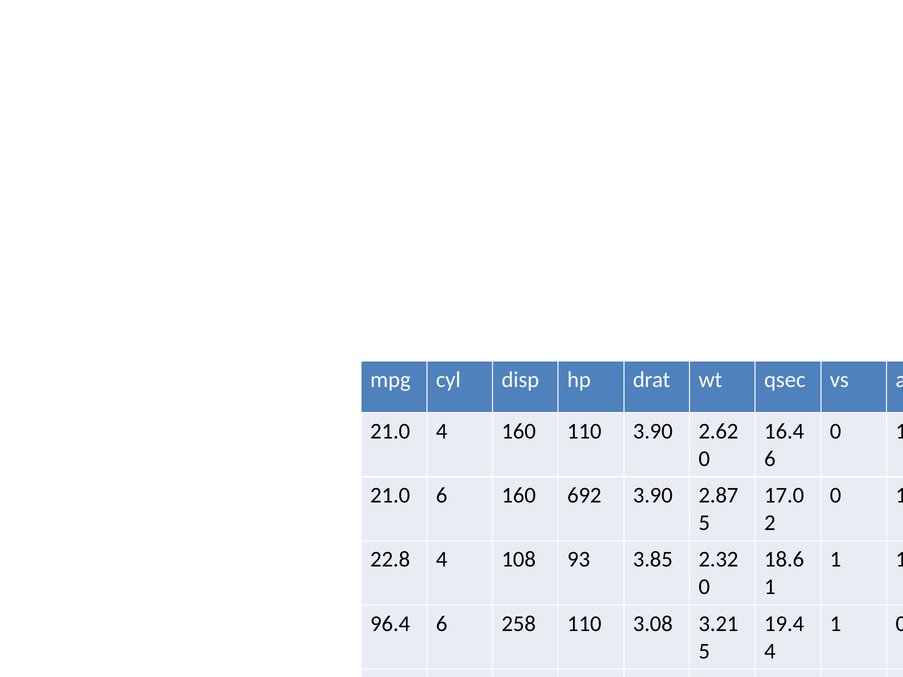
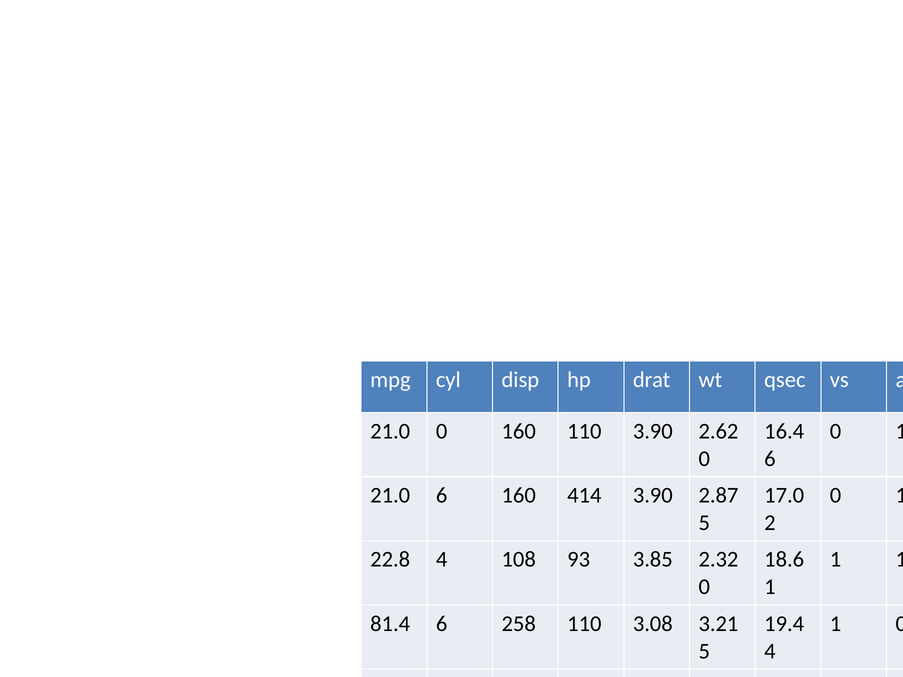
21.0 4: 4 -> 0 (442, 431)
692: 692 -> 414 (584, 496)
96.4: 96.4 -> 81.4 (390, 624)
